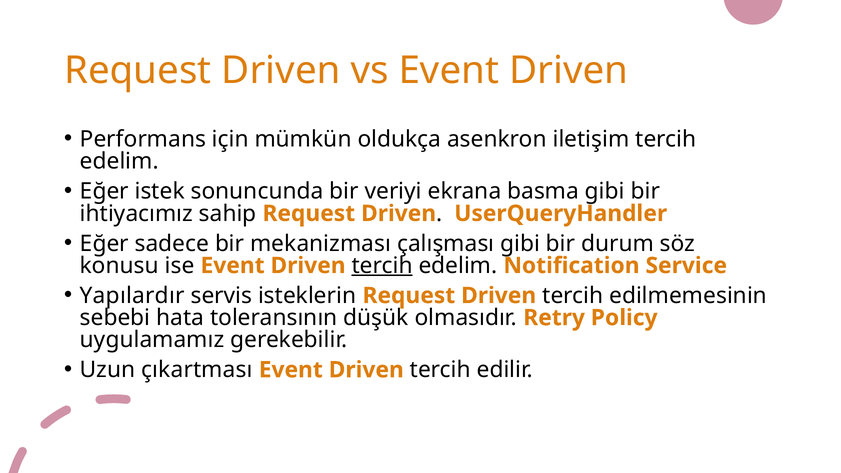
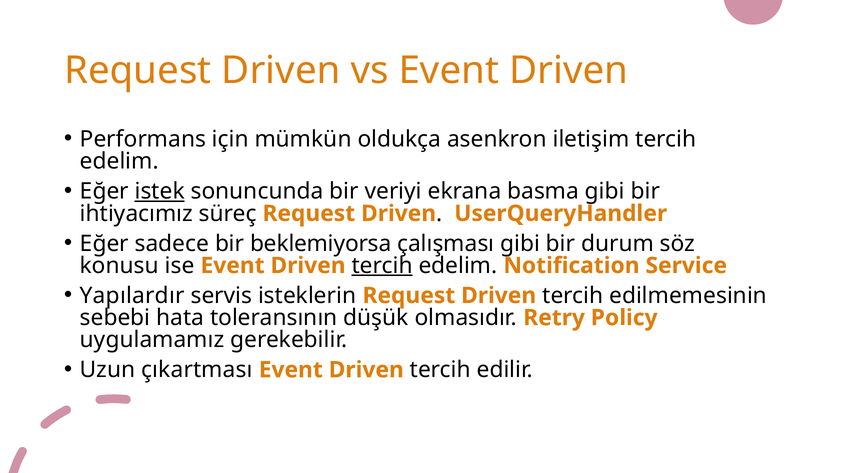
istek underline: none -> present (160, 191)
sahip: sahip -> süreç (228, 214)
mekanizması: mekanizması -> beklemiyorsa (321, 244)
